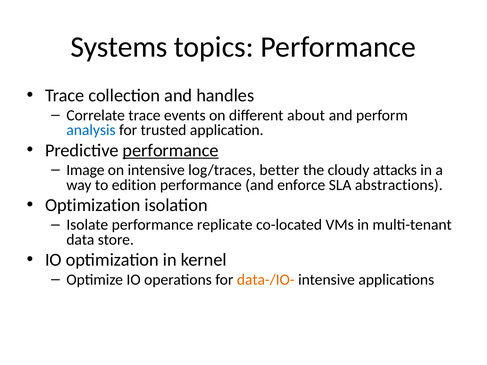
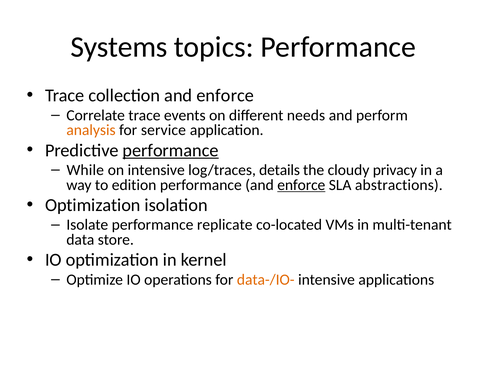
collection and handles: handles -> enforce (225, 96)
about: about -> needs (306, 115)
analysis colour: blue -> orange (91, 130)
trusted: trusted -> service (163, 130)
Image: Image -> While (85, 170)
better: better -> details (280, 170)
attacks: attacks -> privacy (395, 170)
enforce underline: none -> present (301, 185)
